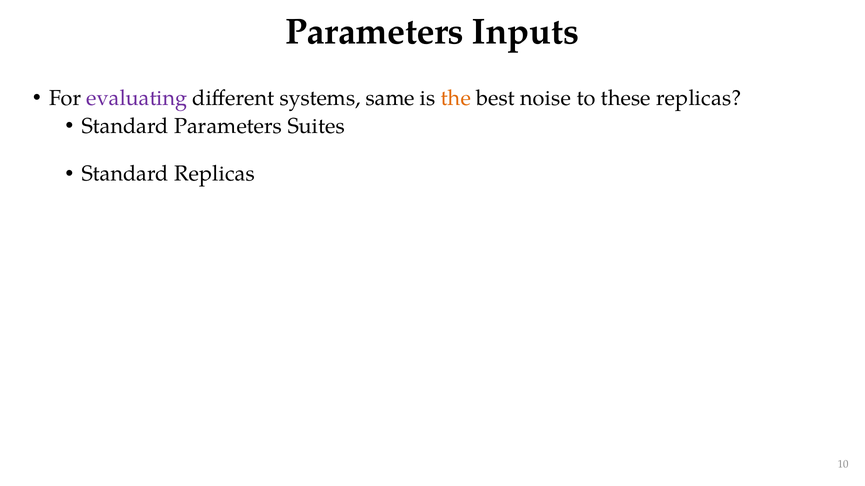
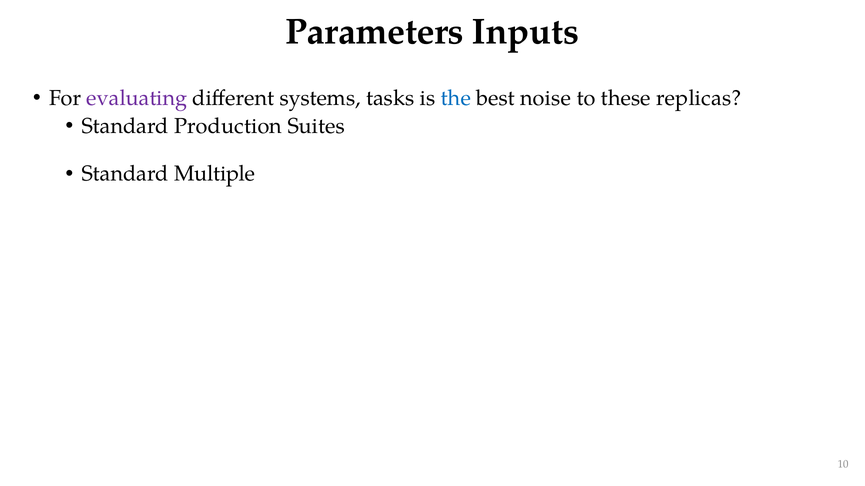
same: same -> tasks (390, 98)
the colour: orange -> blue (456, 98)
Standard Parameters: Parameters -> Production (228, 126)
Standard Replicas: Replicas -> Multiple (215, 174)
